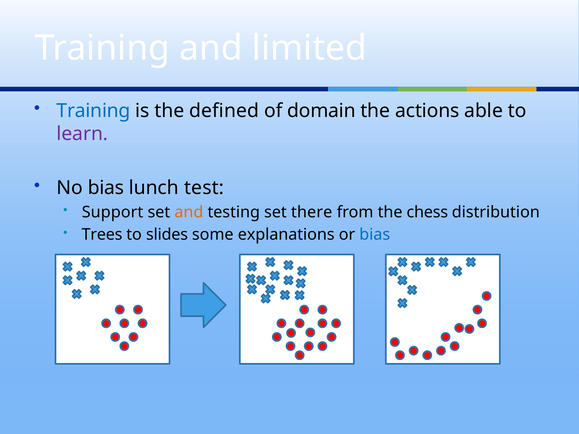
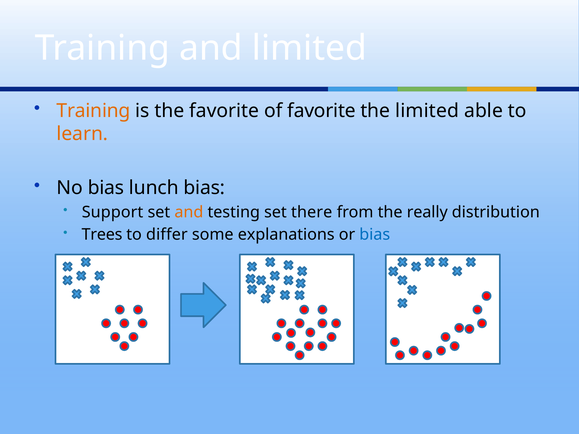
Training colour: blue -> orange (93, 111)
the defined: defined -> favorite (224, 111)
of domain: domain -> favorite (321, 111)
the actions: actions -> limited (427, 111)
learn colour: purple -> orange (82, 134)
lunch test: test -> bias (204, 188)
chess: chess -> really (427, 212)
slides: slides -> differ (167, 235)
